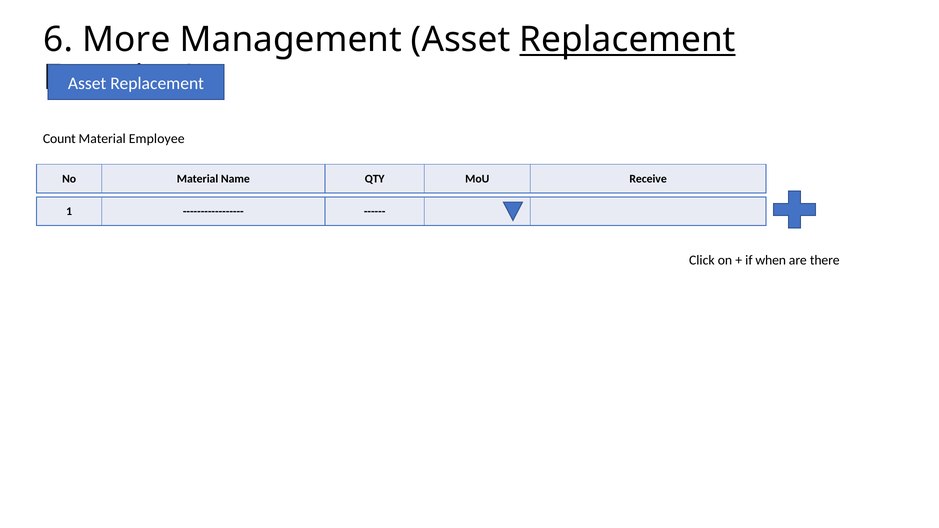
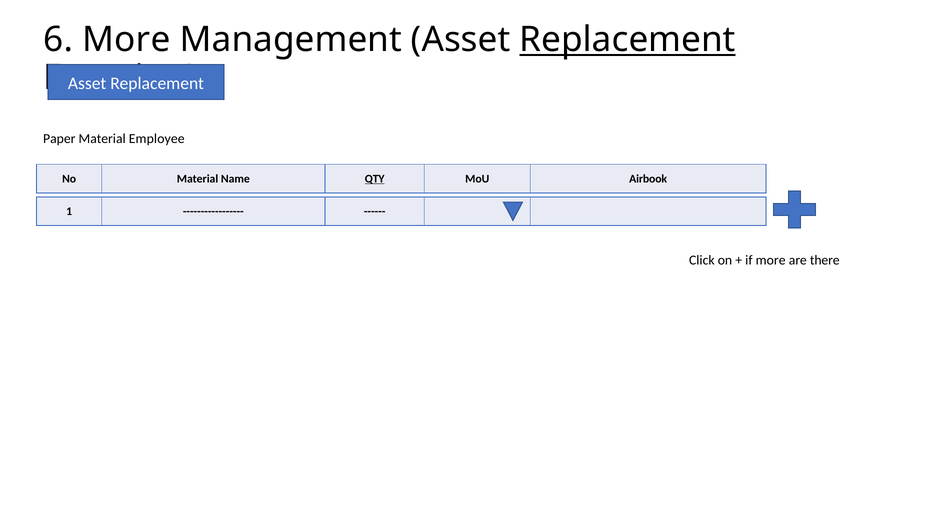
Count: Count -> Paper (59, 139)
QTY underline: none -> present (375, 179)
Receive: Receive -> Airbook (648, 179)
if when: when -> more (771, 260)
